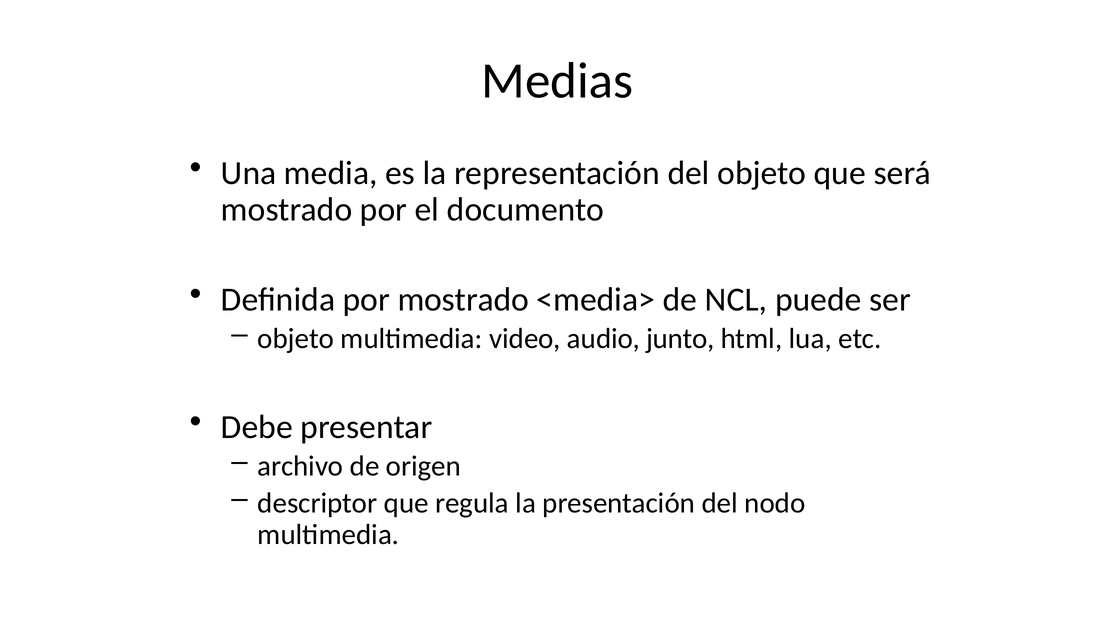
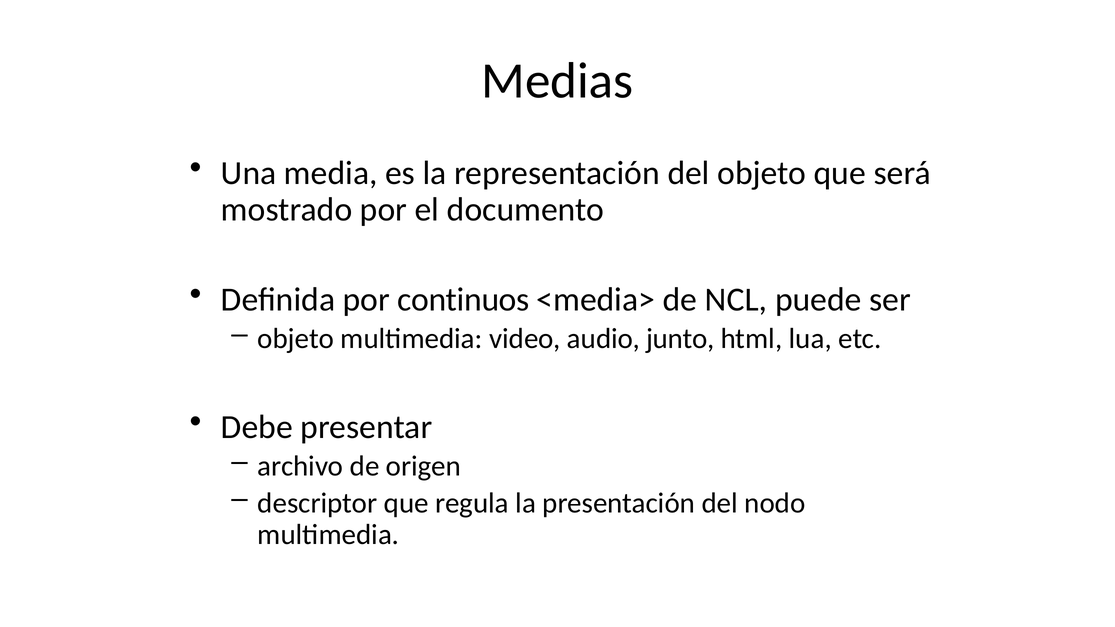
por mostrado: mostrado -> continuos (463, 300)
